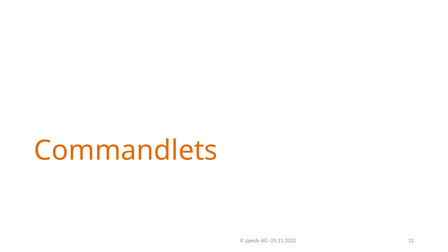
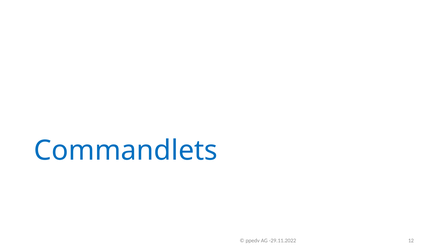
Commandlets colour: orange -> blue (126, 151)
